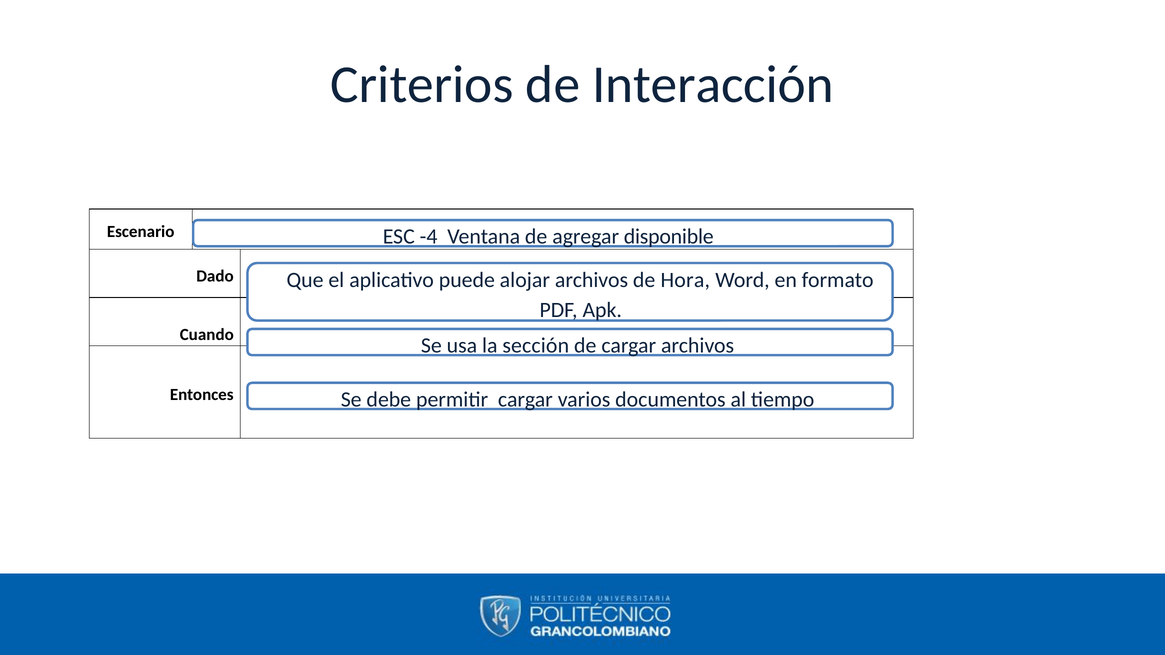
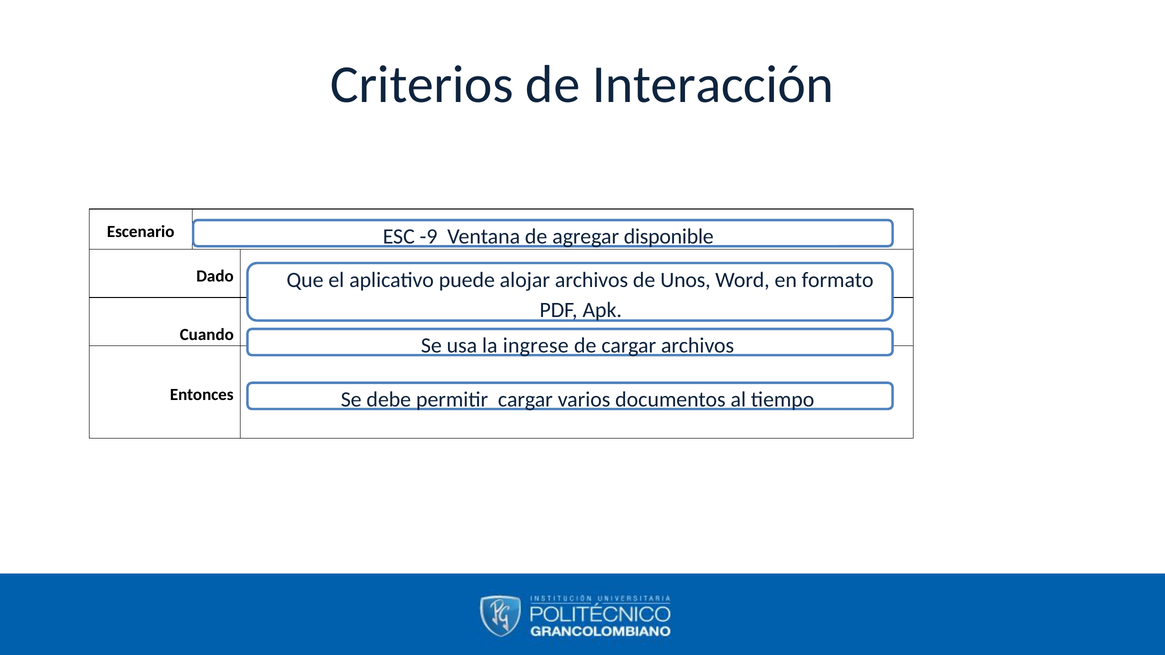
-4: -4 -> -9 (429, 237)
Hora: Hora -> Unos (685, 280)
sección: sección -> ingrese (536, 346)
